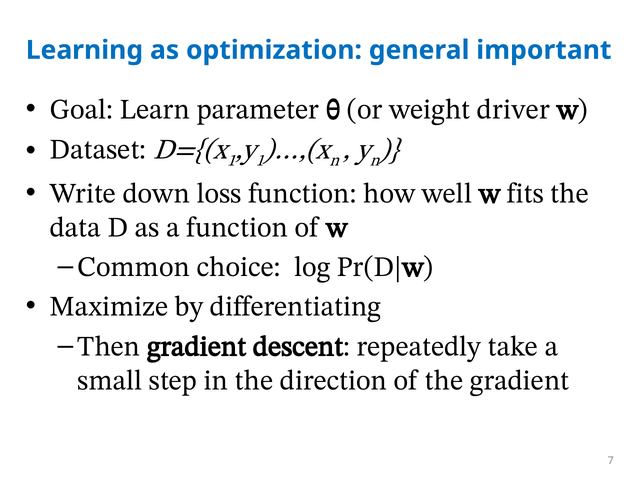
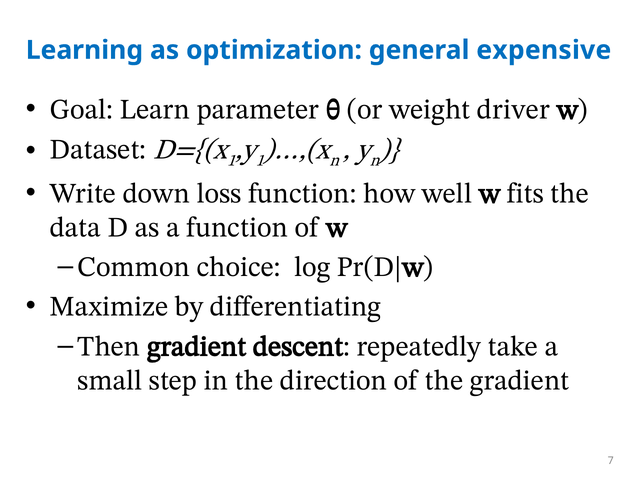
important: important -> expensive (544, 50)
